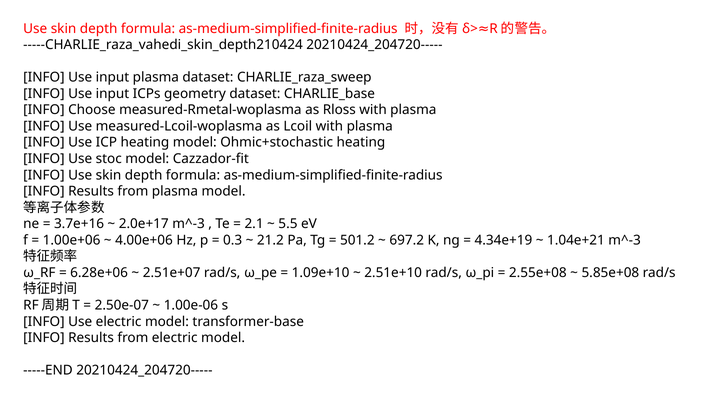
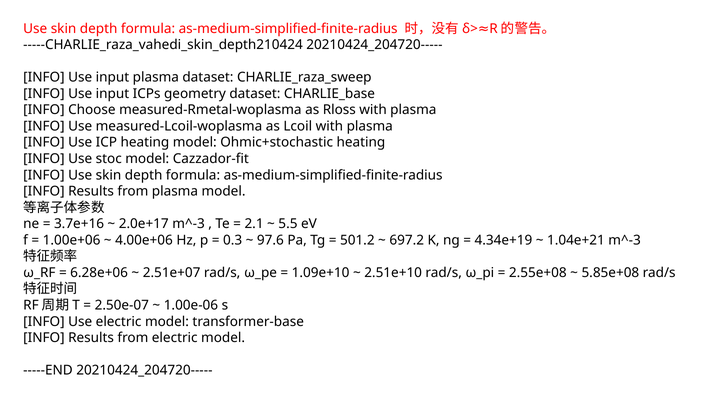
21.2: 21.2 -> 97.6 (270, 240)
